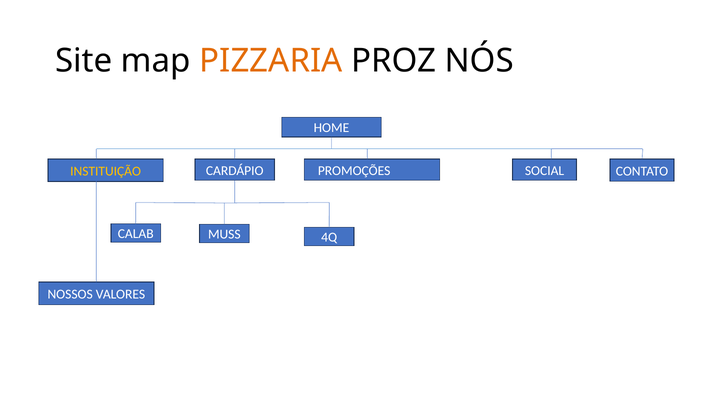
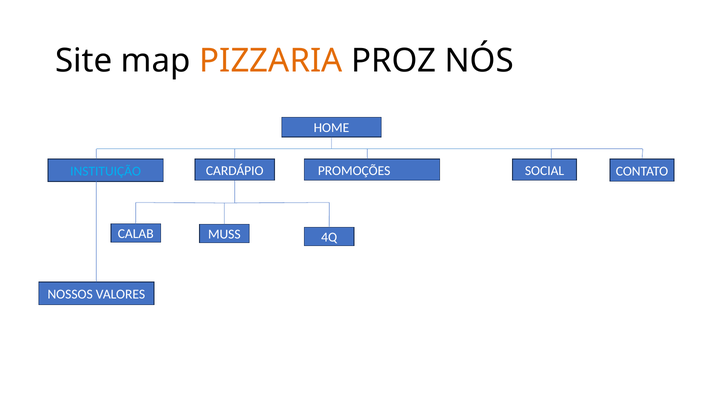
INSTITUIÇÃO colour: yellow -> light blue (106, 171)
